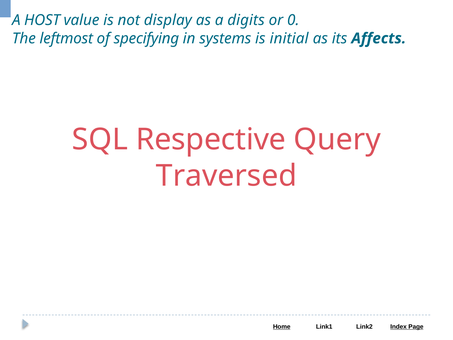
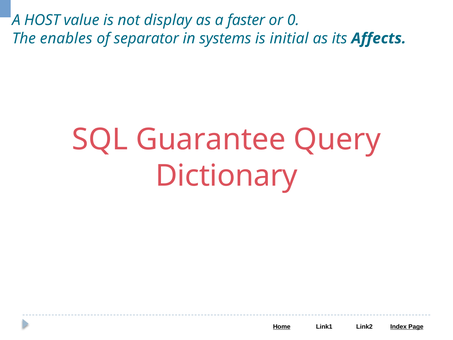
digits: digits -> faster (246, 20)
leftmost: leftmost -> enables (66, 38)
specifying: specifying -> separator (146, 38)
Respective: Respective -> Guarantee (211, 139)
Traversed: Traversed -> Dictionary (227, 176)
